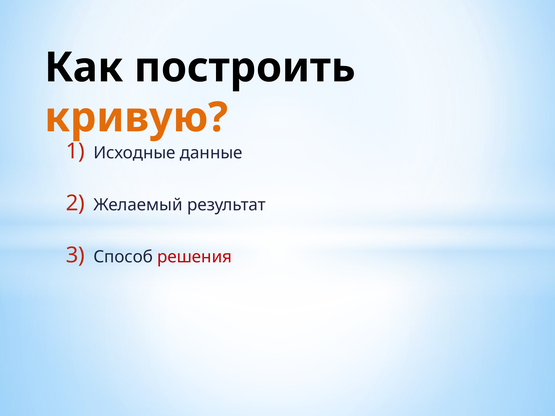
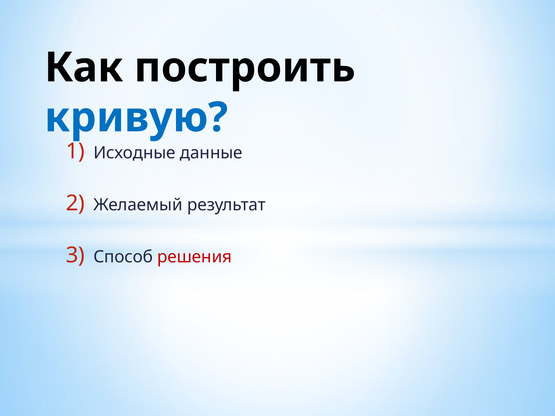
кривую colour: orange -> blue (136, 118)
